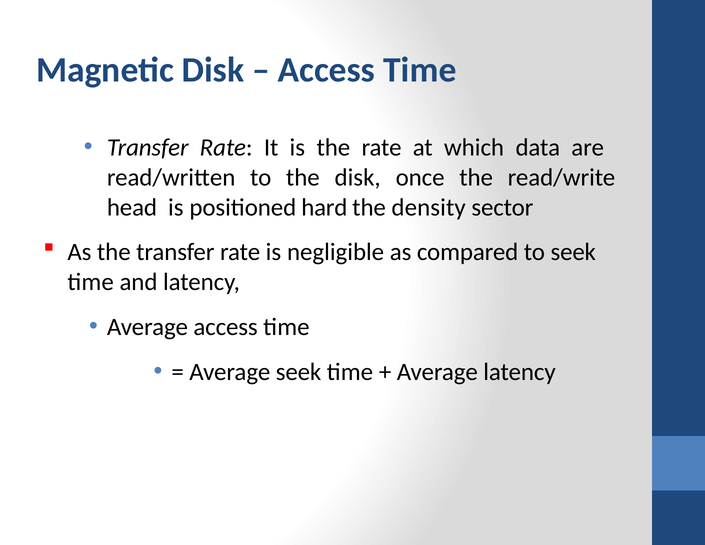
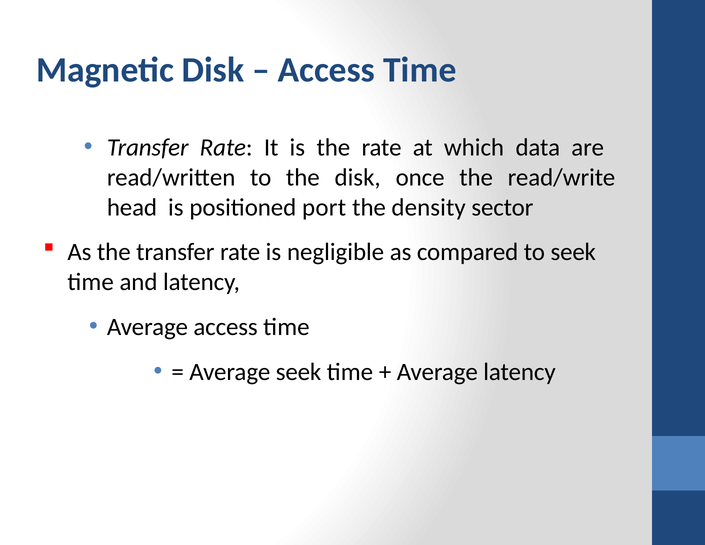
hard: hard -> port (324, 207)
